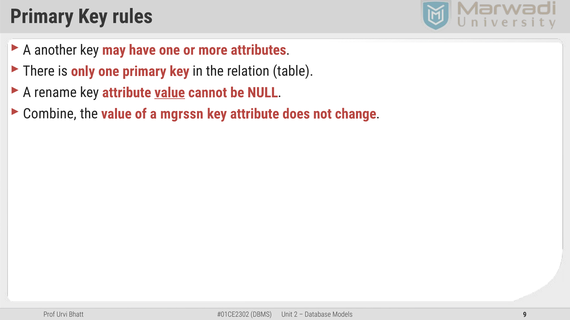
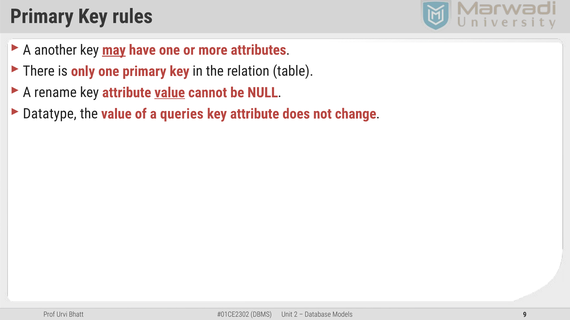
may underline: none -> present (114, 50)
Combine: Combine -> Datatype (50, 114)
mgrssn: mgrssn -> queries (182, 114)
